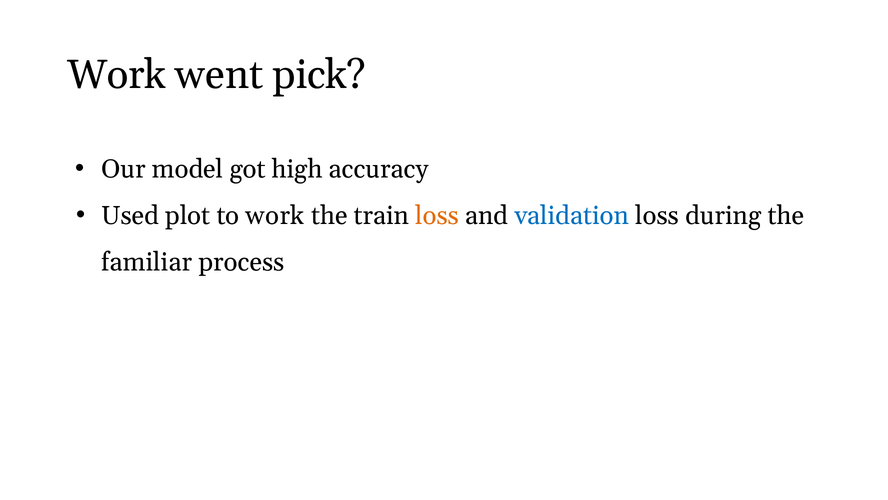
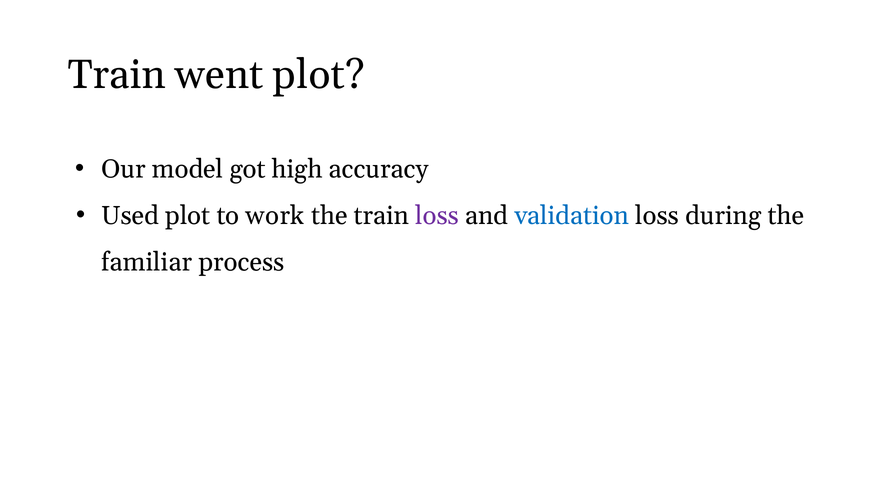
Work: Work -> Train (117, 75)
went pick: pick -> plot (319, 75)
loss colour: orange -> purple (437, 216)
